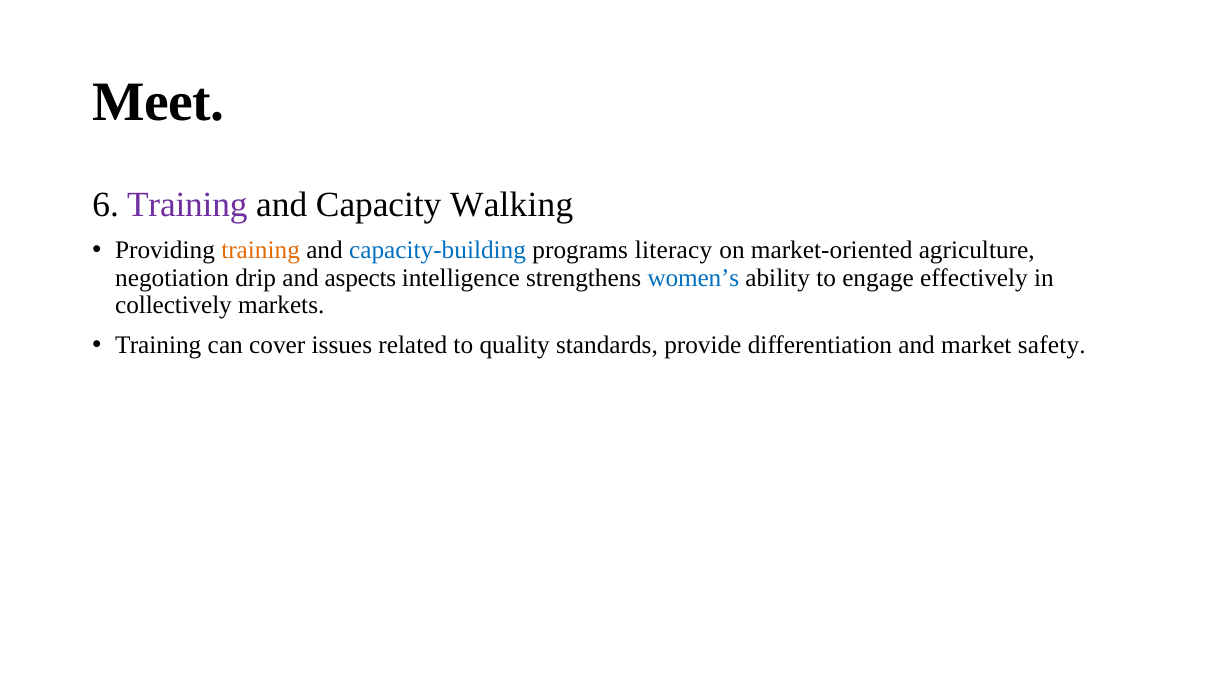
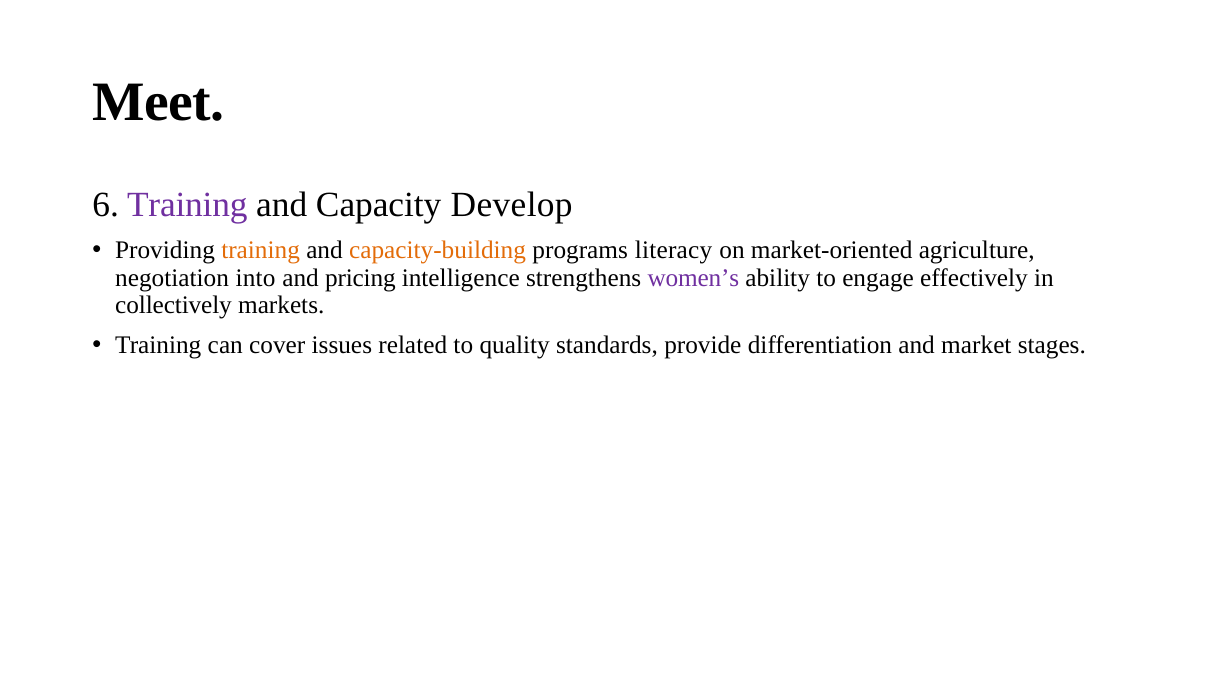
Walking: Walking -> Develop (512, 205)
capacity-building colour: blue -> orange (438, 251)
drip: drip -> into (256, 278)
aspects: aspects -> pricing (360, 278)
women’s colour: blue -> purple (693, 278)
safety: safety -> stages (1052, 345)
